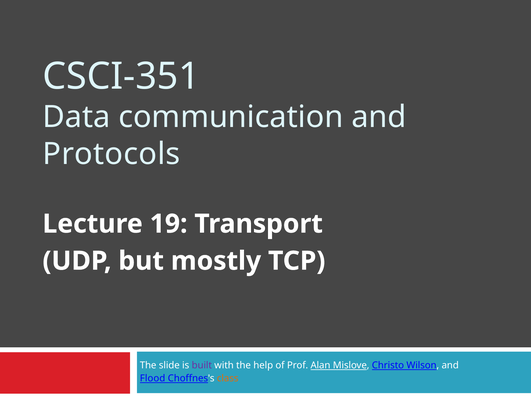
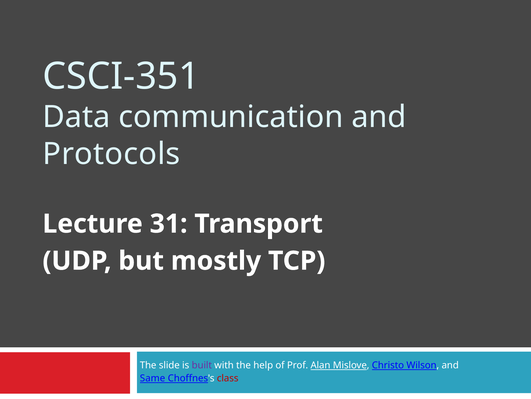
19: 19 -> 31 (169, 223)
Flood: Flood -> Same (153, 378)
class colour: orange -> red (228, 378)
